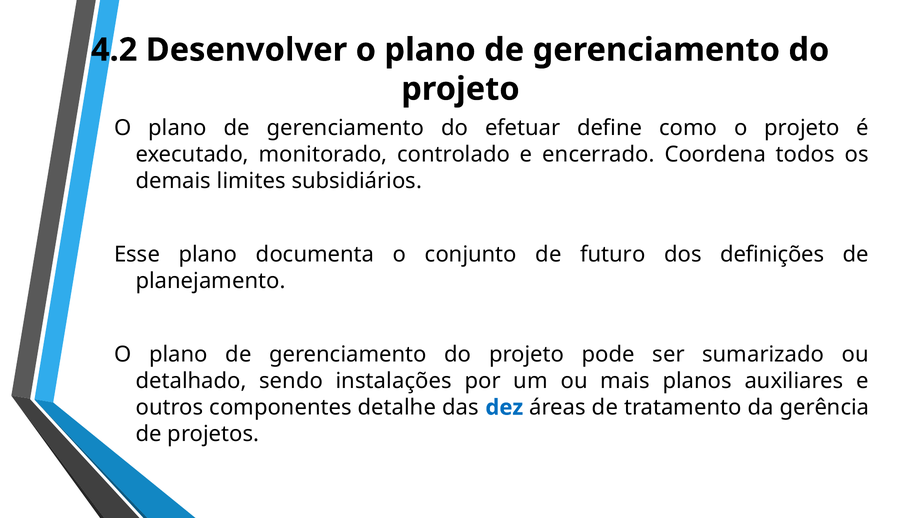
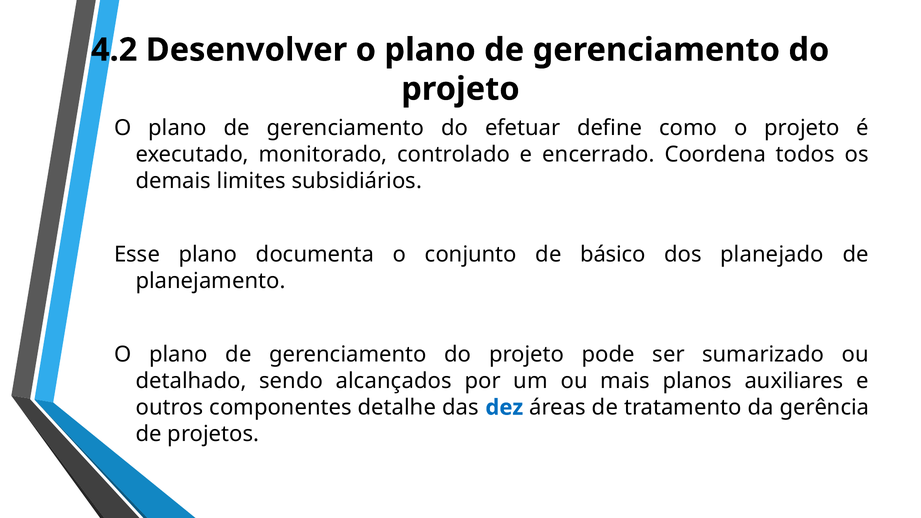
futuro: futuro -> básico (613, 254)
definições: definições -> planejado (772, 254)
instalações: instalações -> alcançados (394, 381)
